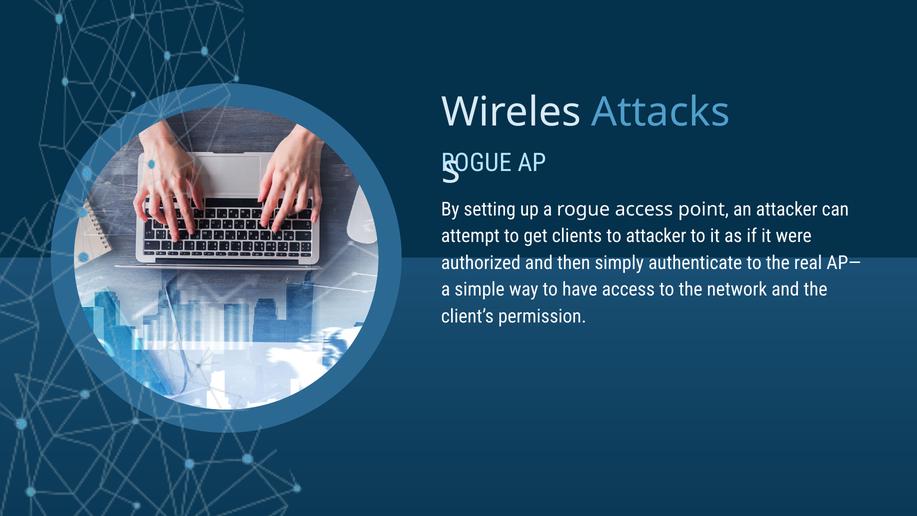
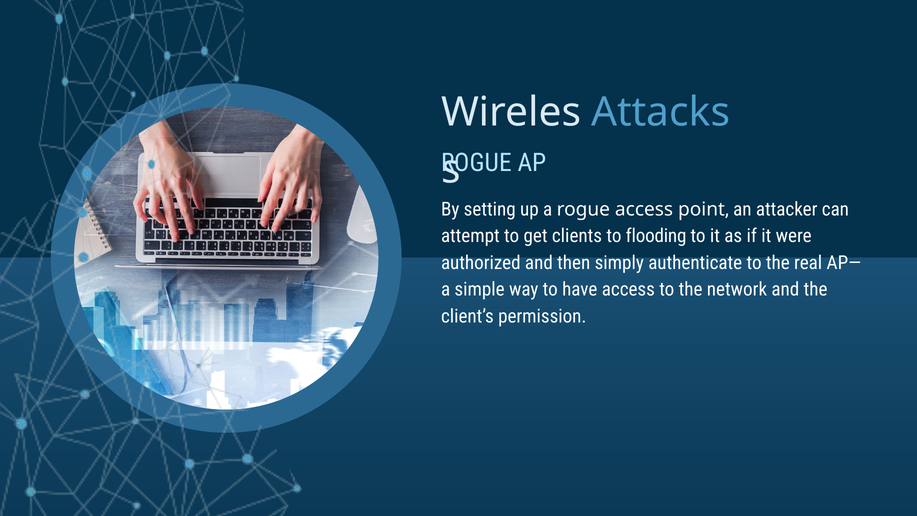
to attacker: attacker -> flooding (656, 236)
